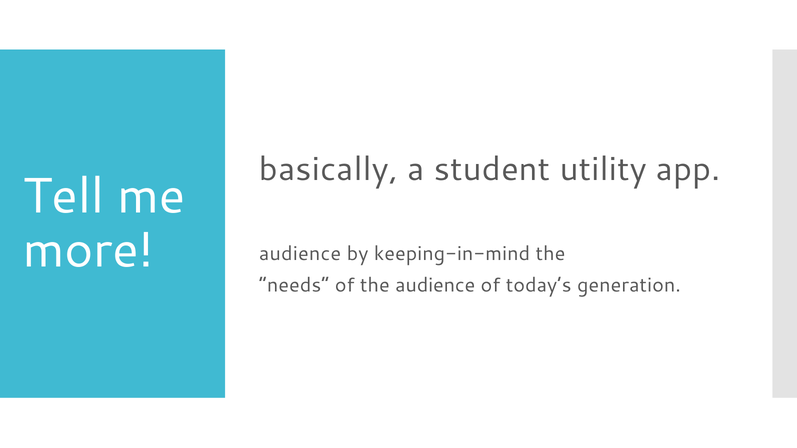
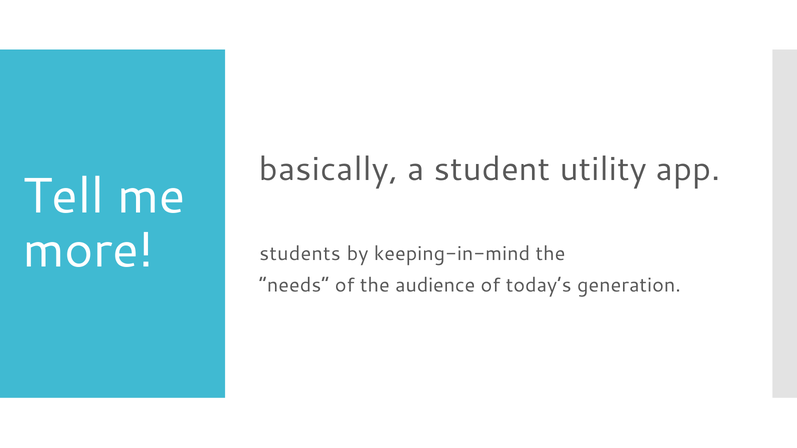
audience: audience -> students (300, 254)
